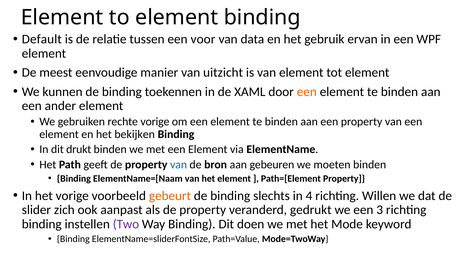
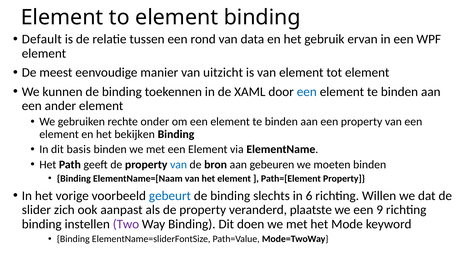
voor: voor -> rond (203, 39)
een colour: orange -> blue (307, 92)
rechte vorige: vorige -> onder (155, 122)
drukt: drukt -> basis (79, 150)
gebeurt colour: orange -> blue (170, 196)
4: 4 -> 6 (309, 196)
gedrukt: gedrukt -> plaatste (311, 210)
3: 3 -> 9 (380, 210)
